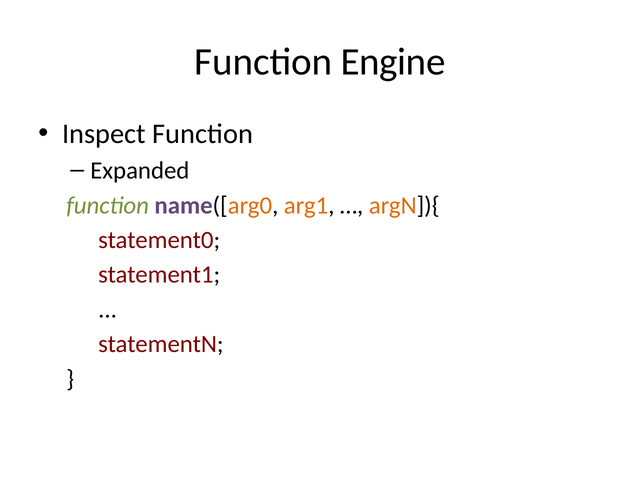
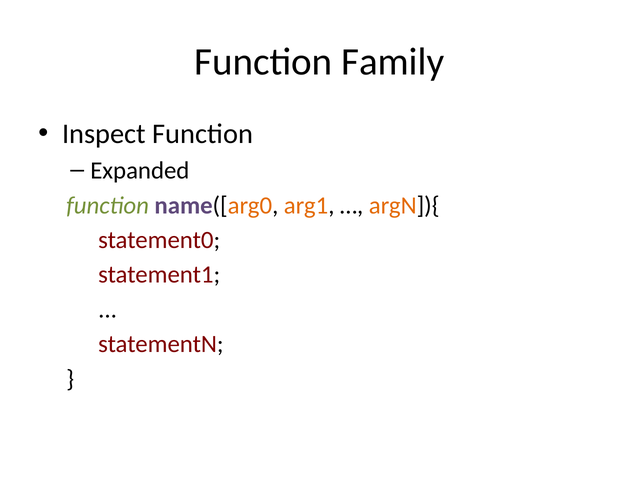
Engine: Engine -> Family (393, 62)
